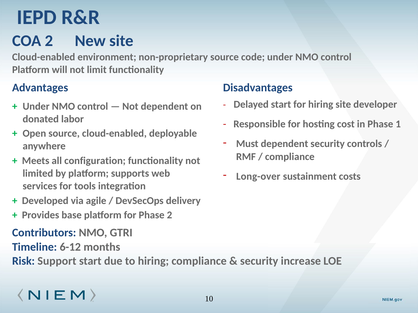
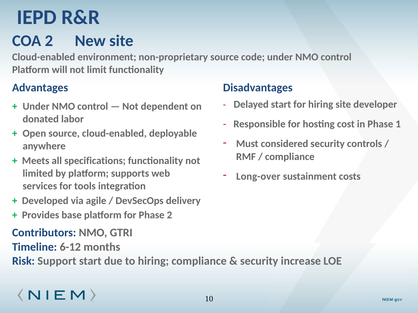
Must dependent: dependent -> considered (285, 144)
configuration: configuration -> specifications (95, 161)
